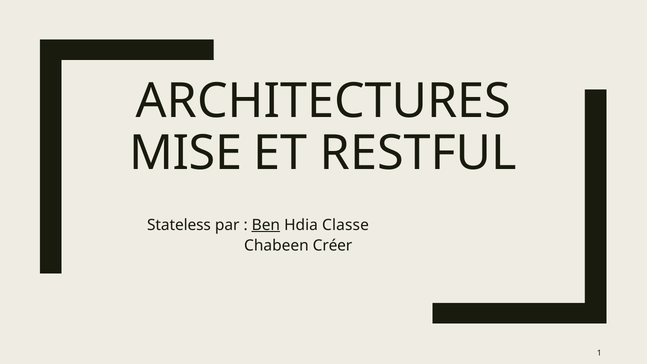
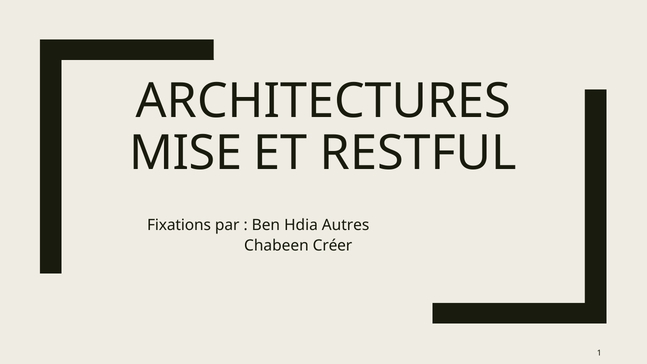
Stateless: Stateless -> Fixations (179, 225)
Ben underline: present -> none (266, 225)
Classe: Classe -> Autres (346, 225)
